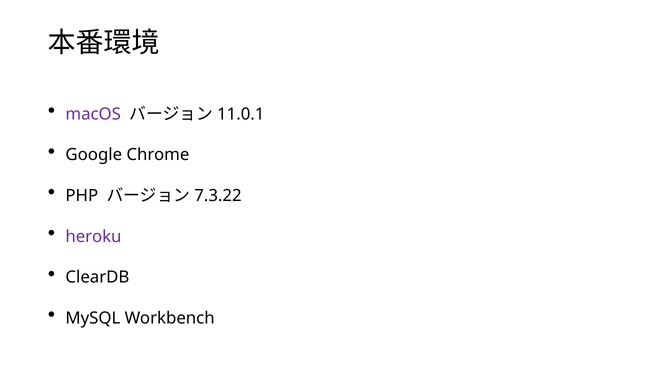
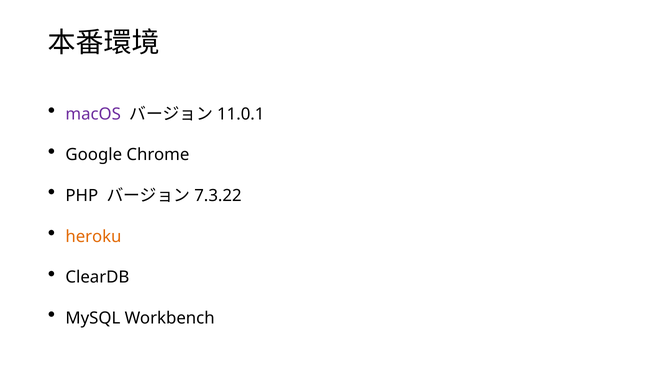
heroku colour: purple -> orange (93, 236)
